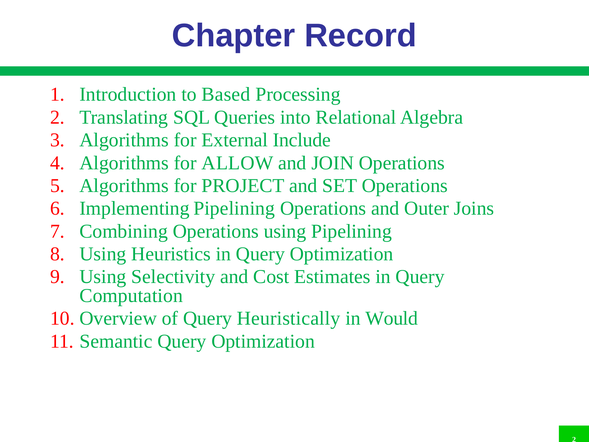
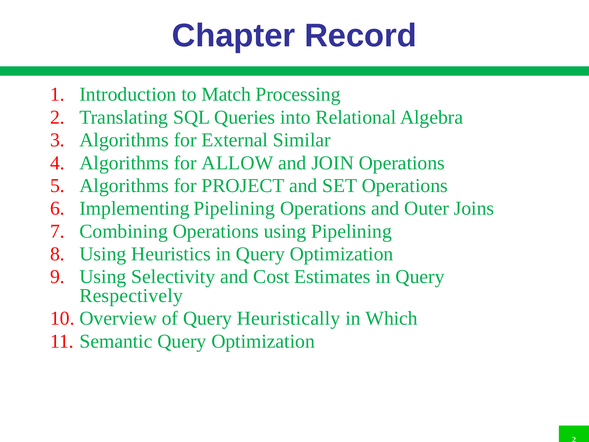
Based: Based -> Match (226, 94)
Include: Include -> Similar (302, 140)
Computation: Computation -> Respectively (131, 295)
Would: Would -> Which (392, 318)
